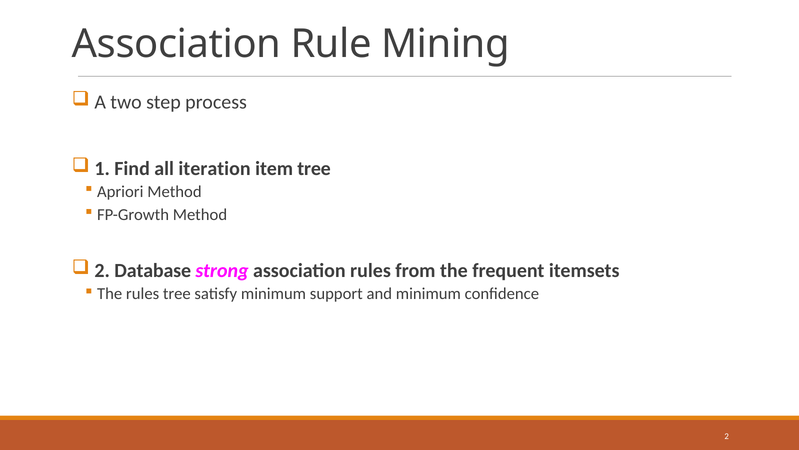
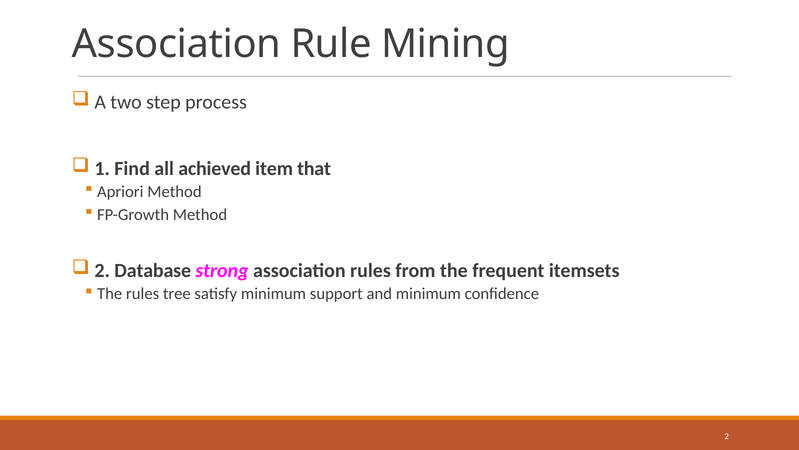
iteration: iteration -> achieved (215, 168)
item tree: tree -> that (314, 168)
